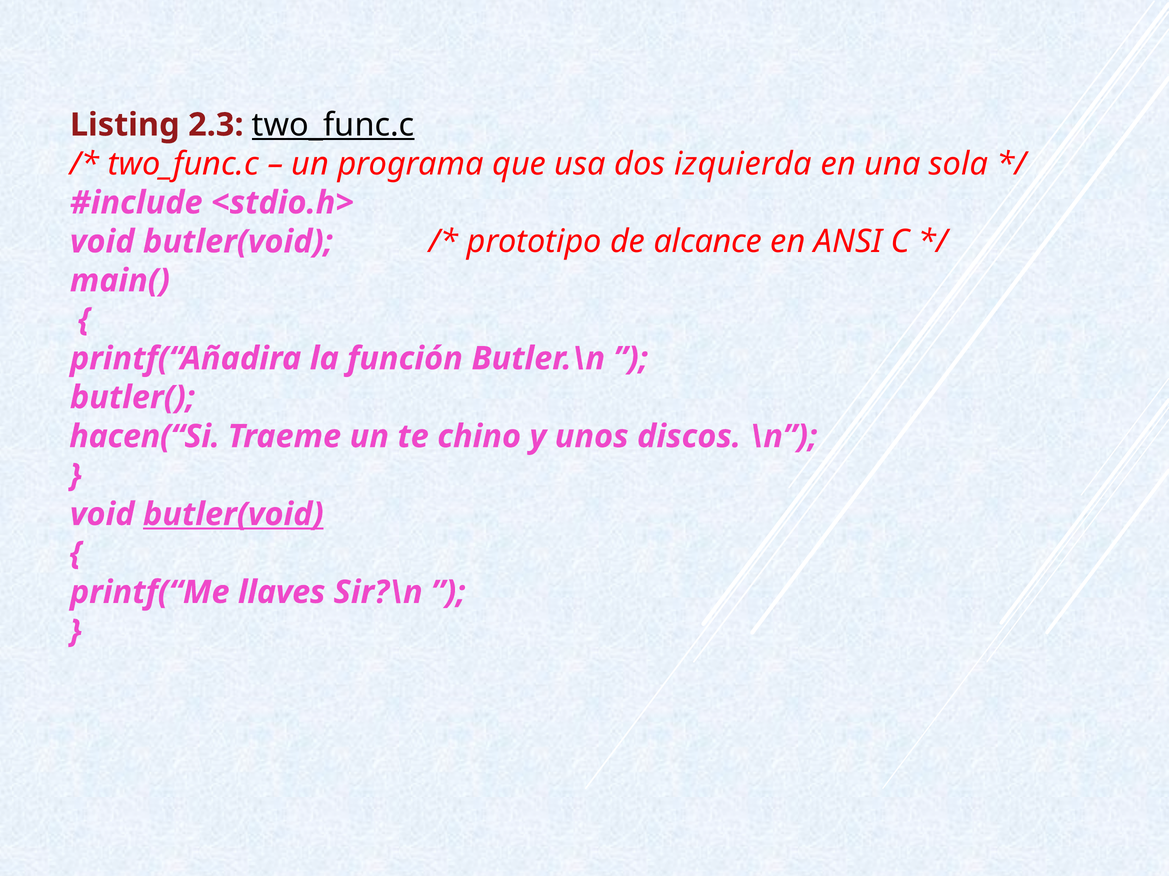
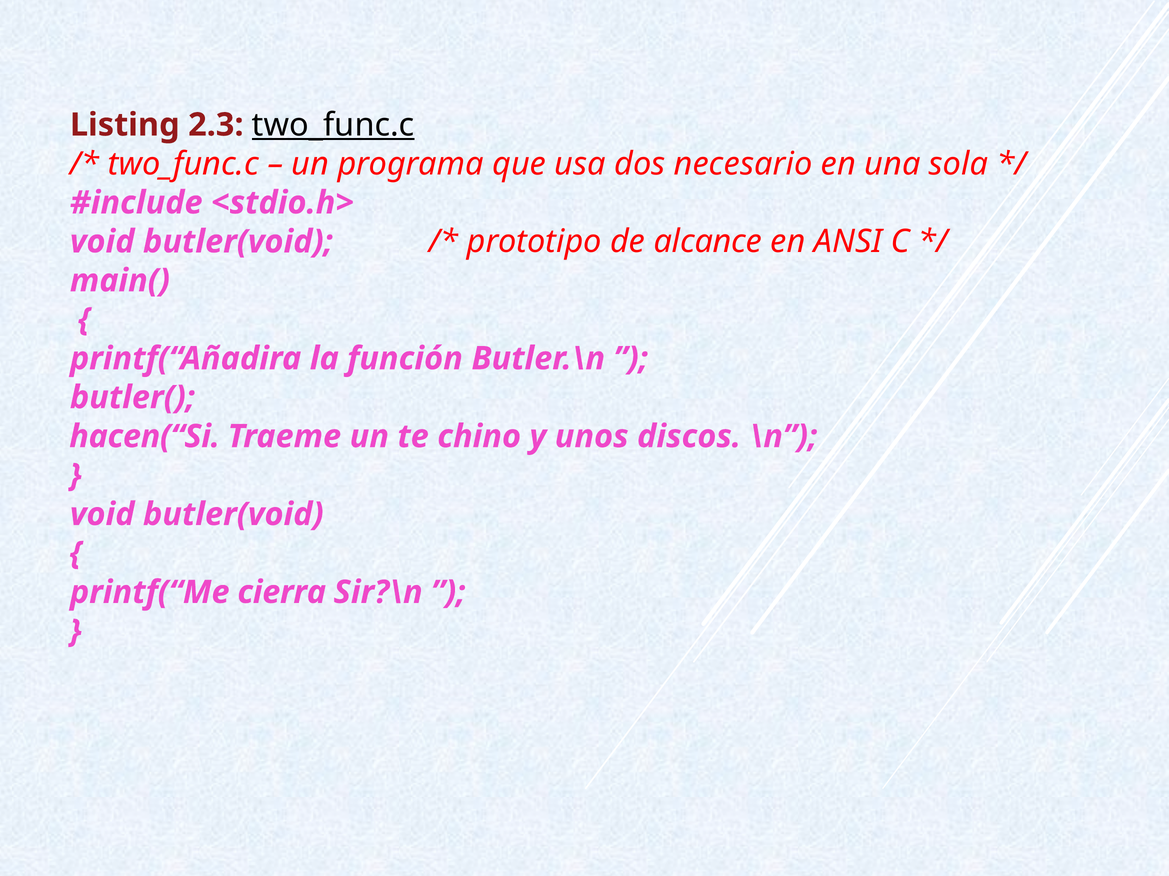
izquierda: izquierda -> necesario (743, 164)
butler(void underline: present -> none (233, 515)
llaves: llaves -> cierra (282, 593)
